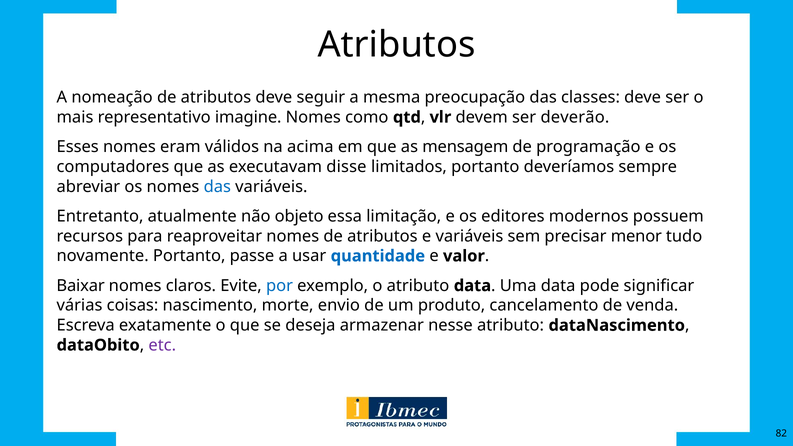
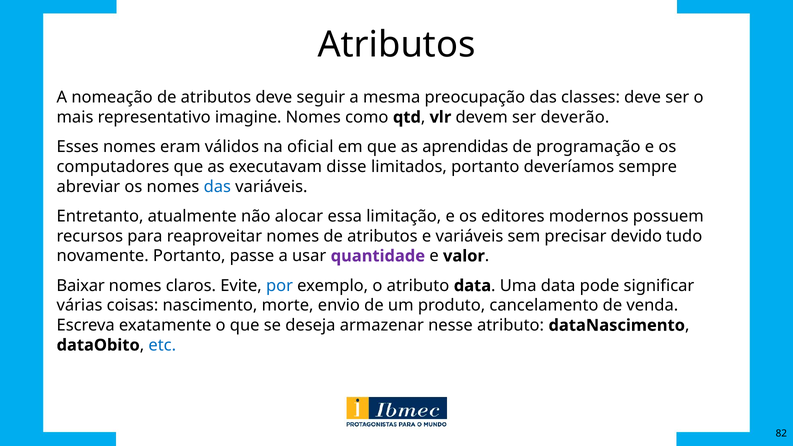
acima: acima -> oficial (310, 147)
mensagem: mensagem -> aprendidas (465, 147)
objeto: objeto -> alocar (299, 216)
menor: menor -> devido (636, 236)
quantidade colour: blue -> purple (378, 256)
etc colour: purple -> blue (162, 345)
